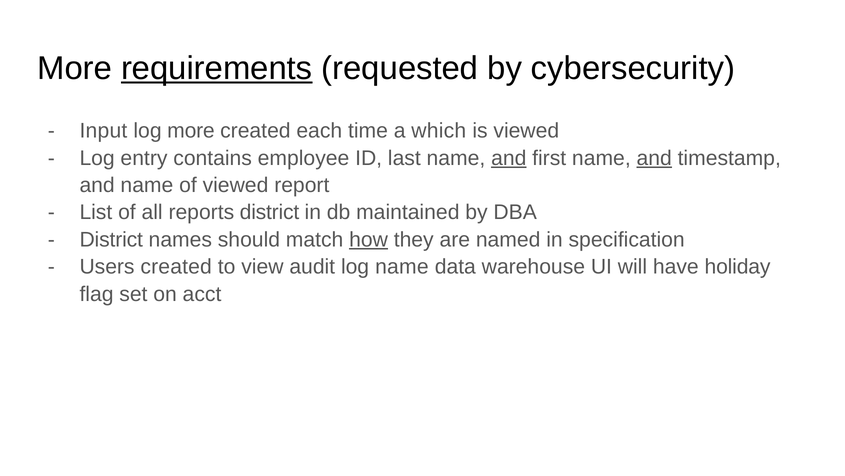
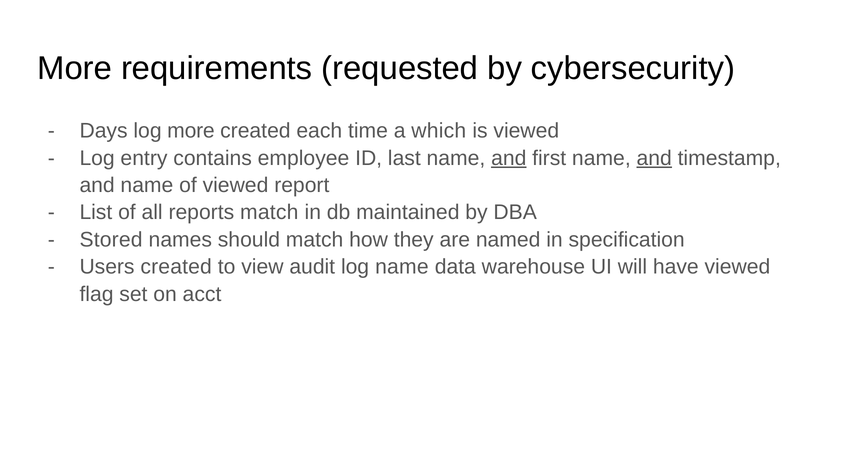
requirements underline: present -> none (217, 68)
Input: Input -> Days (104, 131)
reports district: district -> match (269, 212)
District: District -> Stored (111, 239)
how underline: present -> none (369, 239)
have holiday: holiday -> viewed (737, 267)
